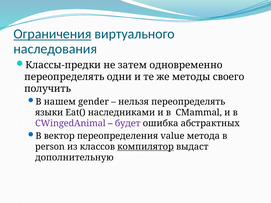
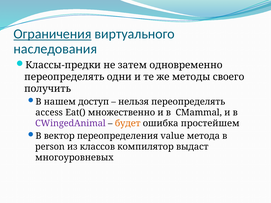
gender: gender -> доступ (94, 102)
языки: языки -> access (49, 113)
наследниками: наследниками -> множественно (121, 113)
будет colour: purple -> orange (128, 123)
абстрактных: абстрактных -> простейшем (210, 123)
компилятор underline: present -> none (145, 147)
дополнительную: дополнительную -> многоуровневых (74, 158)
